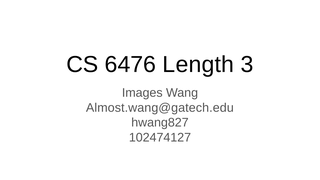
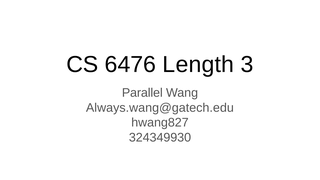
Images: Images -> Parallel (142, 93)
Almost.wang@gatech.edu: Almost.wang@gatech.edu -> Always.wang@gatech.edu (160, 108)
102474127: 102474127 -> 324349930 (160, 138)
